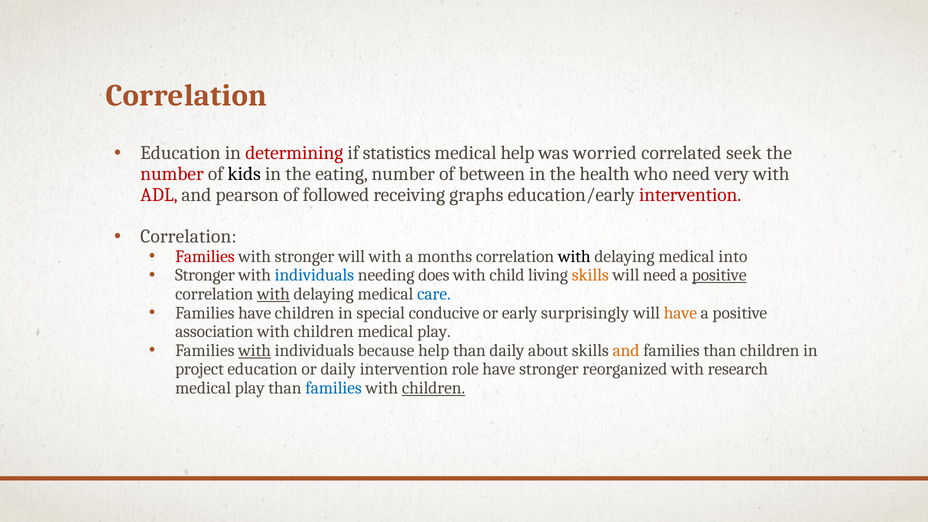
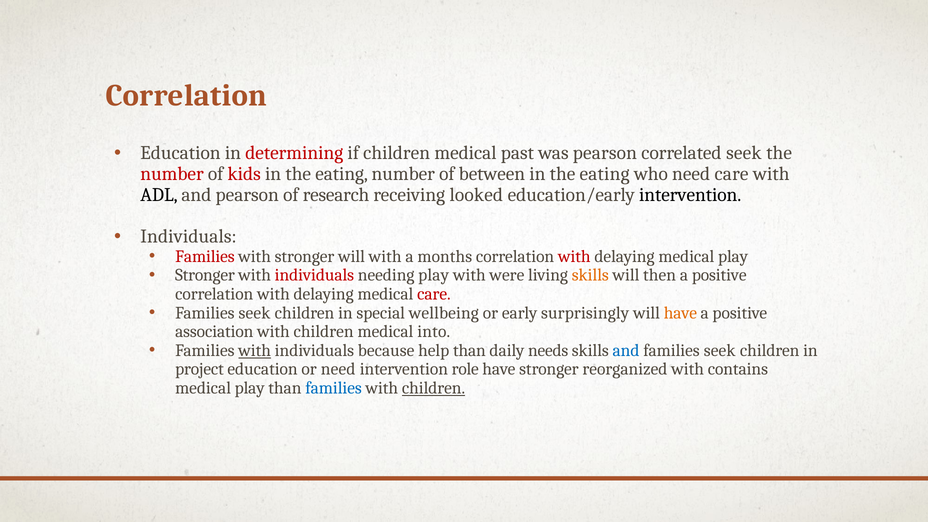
if statistics: statistics -> children (397, 153)
medical help: help -> past (517, 153)
was worried: worried -> pearson (605, 153)
kids colour: black -> red (244, 174)
health: health -> eating (605, 174)
need very: very -> care (732, 174)
ADL colour: red -> black (159, 195)
followed: followed -> research (336, 195)
graphs: graphs -> looked (476, 195)
intervention colour: red -> black (690, 195)
Correlation: Correlation -> Individuals (189, 237)
with colour: black -> red (574, 256)
delaying medical into: into -> play (733, 256)
individuals colour: blue -> red (314, 275)
needing does: does -> play (434, 275)
child: child -> were (507, 275)
will need: need -> then (660, 275)
positive underline: present -> none (719, 275)
with underline: present -> none (273, 294)
care colour: blue -> red (434, 294)
have: have -> seek (255, 313)
conducive: conducive -> wellbeing (444, 313)
play: play -> into (434, 332)
about: about -> needs (548, 350)
and colour: orange -> blue (626, 350)
than: than -> seek (720, 350)
or daily: daily -> need (338, 369)
research: research -> contains (738, 369)
